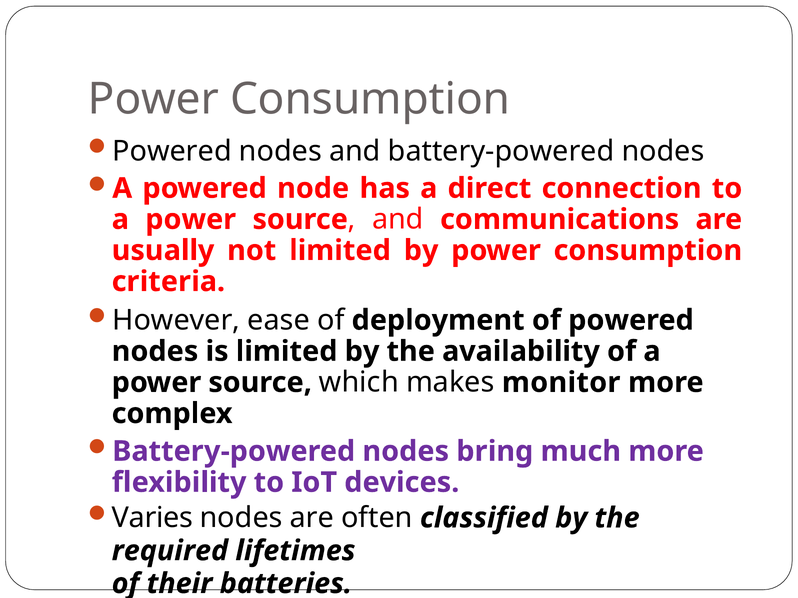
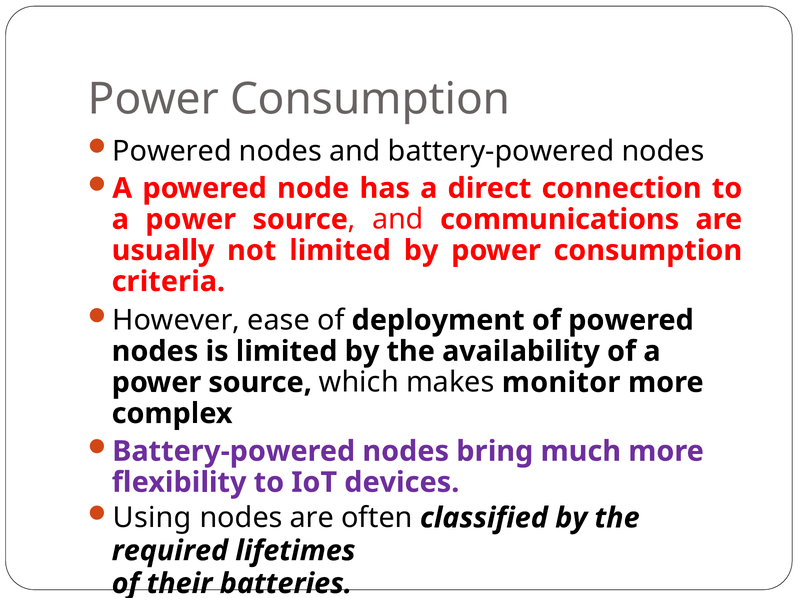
Varies: Varies -> Using (152, 518)
